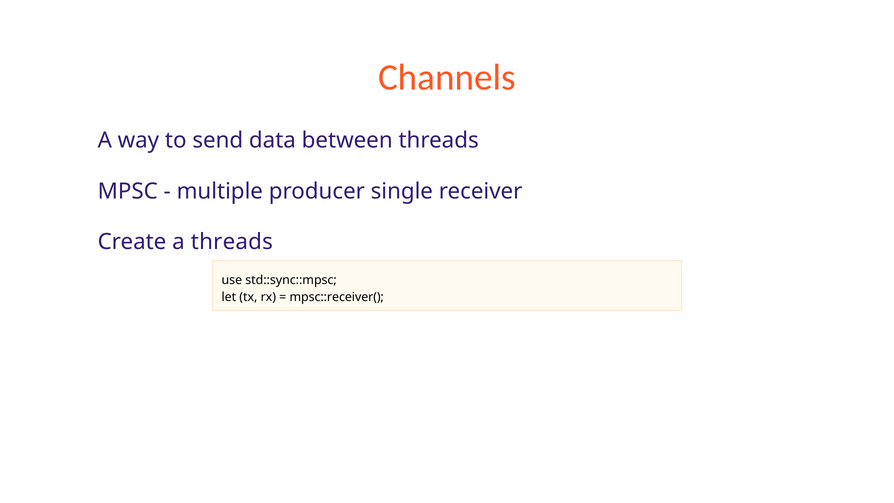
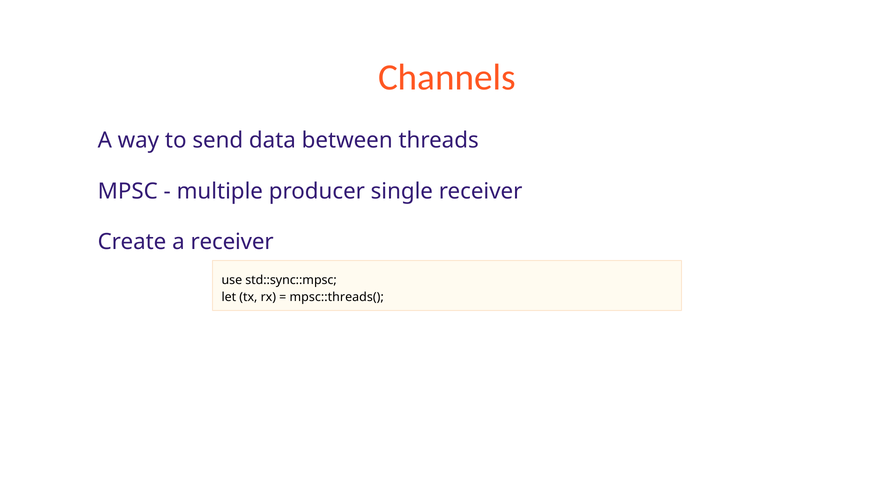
a threads: threads -> receiver (232, 242)
mpsc::receiver(: mpsc::receiver( -> mpsc::threads( (337, 297)
